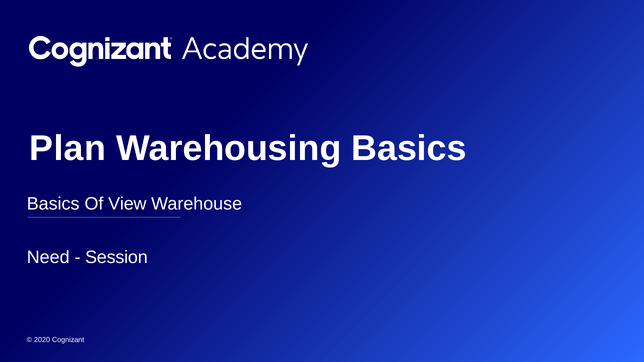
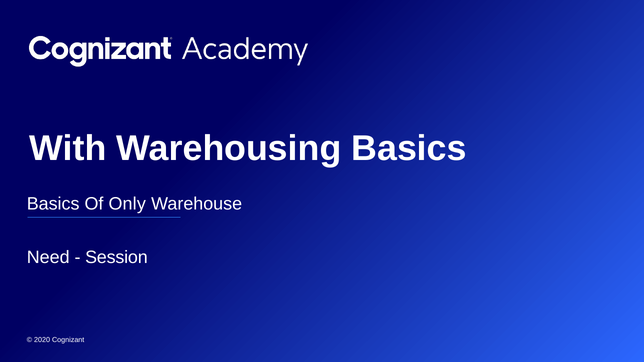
Plan: Plan -> With (68, 149)
View: View -> Only (127, 204)
